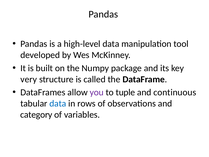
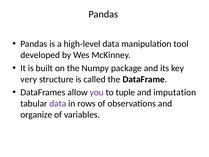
continuous: continuous -> imputation (175, 92)
data colour: blue -> purple (58, 103)
category: category -> organize (36, 114)
